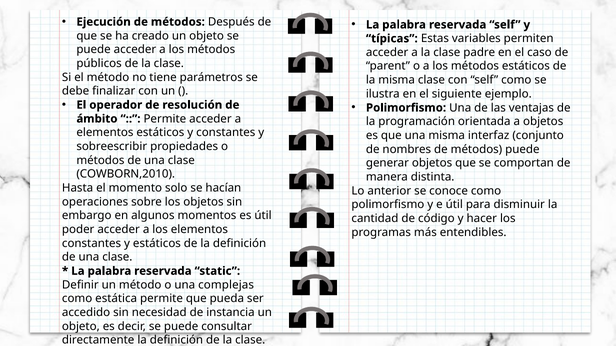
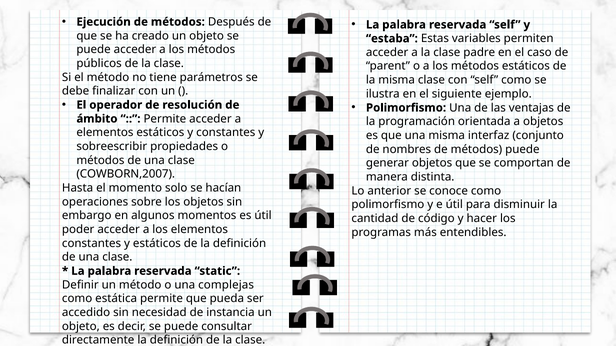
típicas: típicas -> estaba (392, 39)
COWBORN,2010: COWBORN,2010 -> COWBORN,2007 (126, 174)
